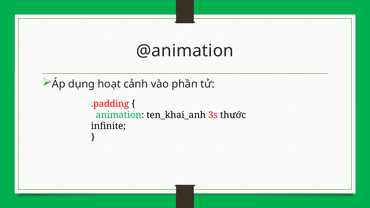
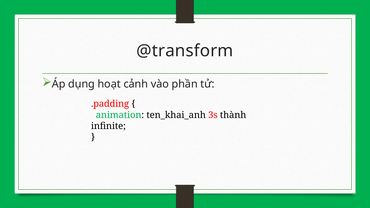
@animation: @animation -> @transform (185, 51)
thước: thước -> thành (233, 115)
